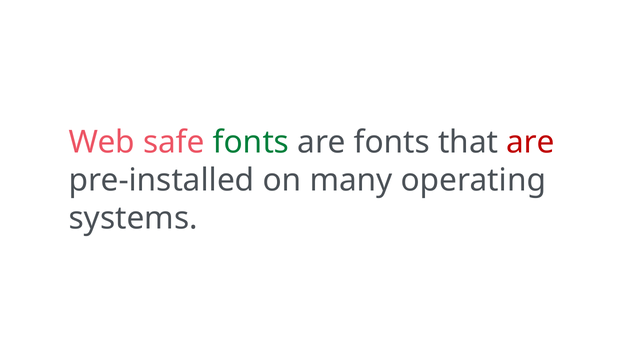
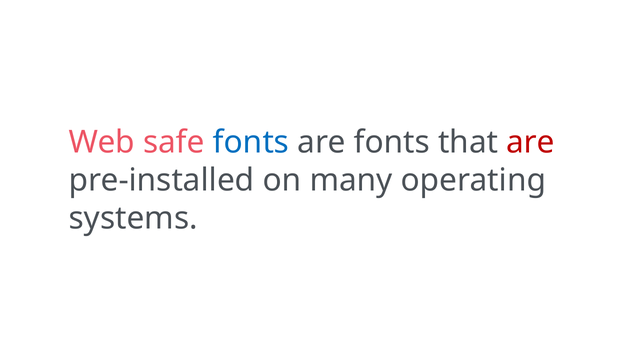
fonts colour: green -> blue (251, 142)
